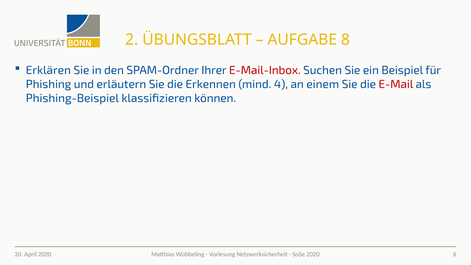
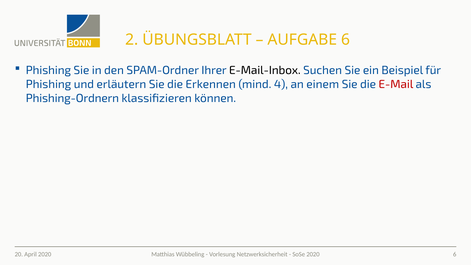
AUFGABE 8: 8 -> 6 (346, 40)
Erklären: Erklären -> Phishing (48, 70)
E-Mail-Inbox colour: red -> black (265, 70)
Phishing-Beispiel: Phishing-Beispiel -> Phishing-Ordnern (72, 98)
